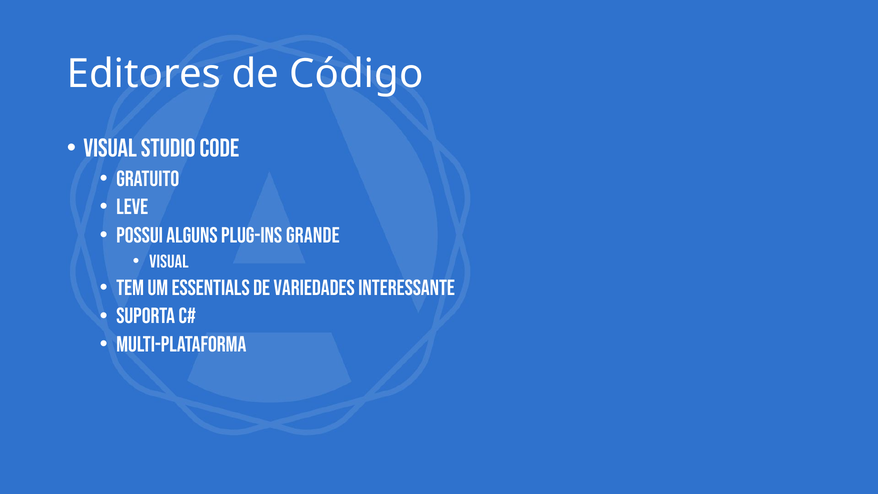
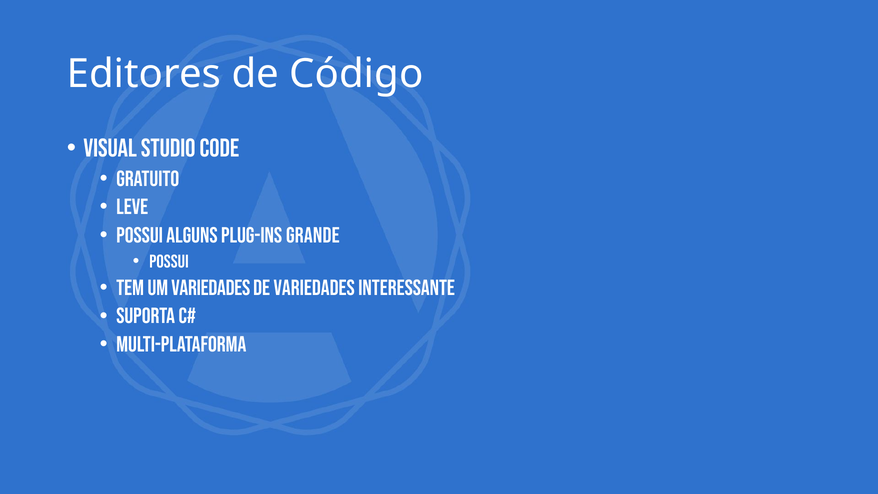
Visual: Visual -> Possui (169, 262)
um essentials: essentials -> variedades (211, 288)
